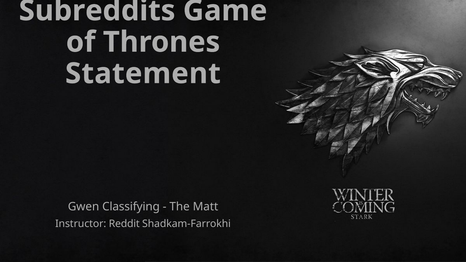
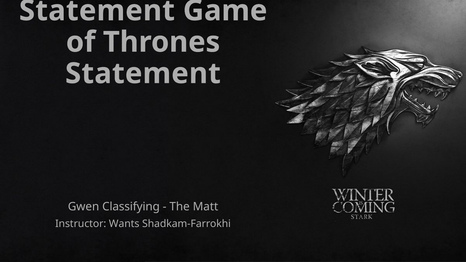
Subreddits: Subreddits -> Statement (97, 11)
Reddit: Reddit -> Wants (124, 224)
